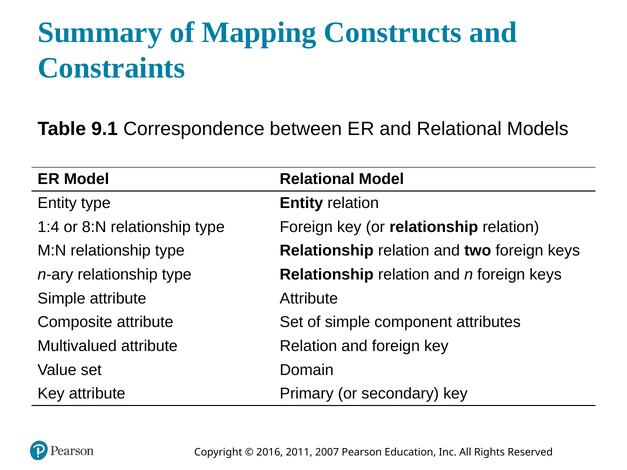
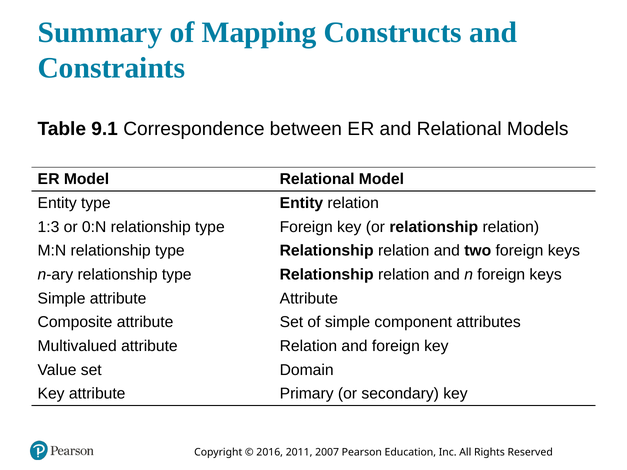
1:4: 1:4 -> 1:3 (49, 227)
8:N: 8:N -> 0:N (94, 227)
